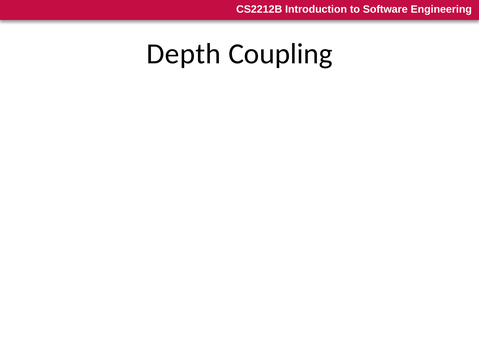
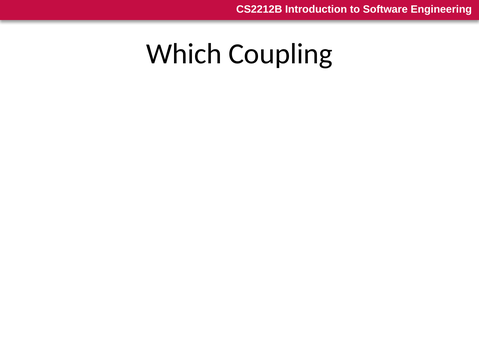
Depth: Depth -> Which (184, 54)
